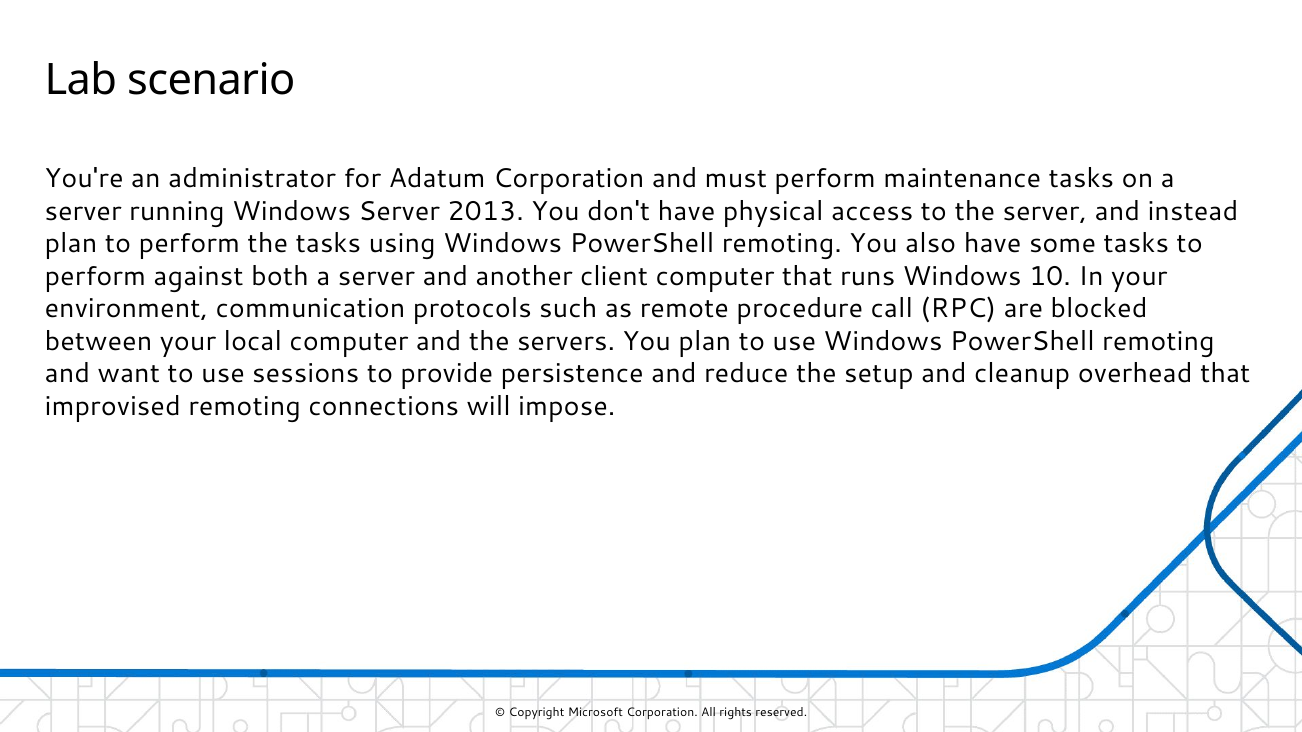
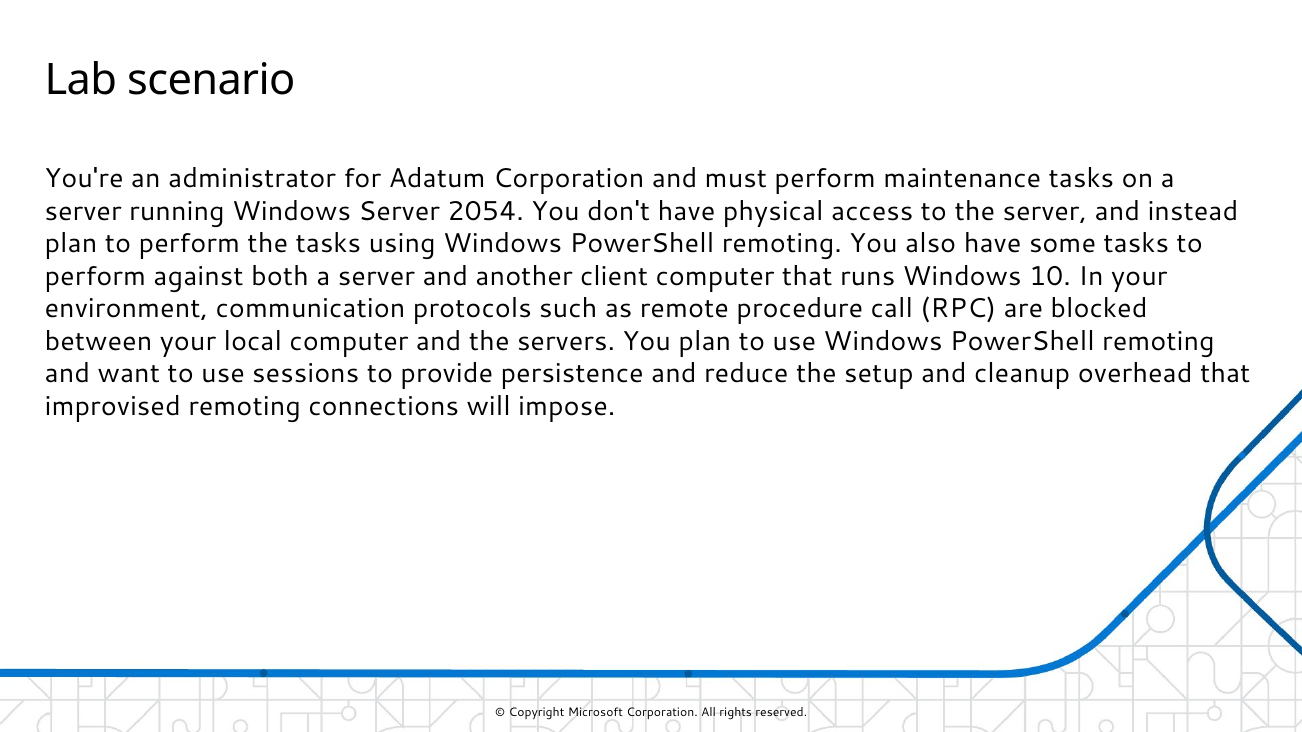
2013: 2013 -> 2054 (486, 211)
